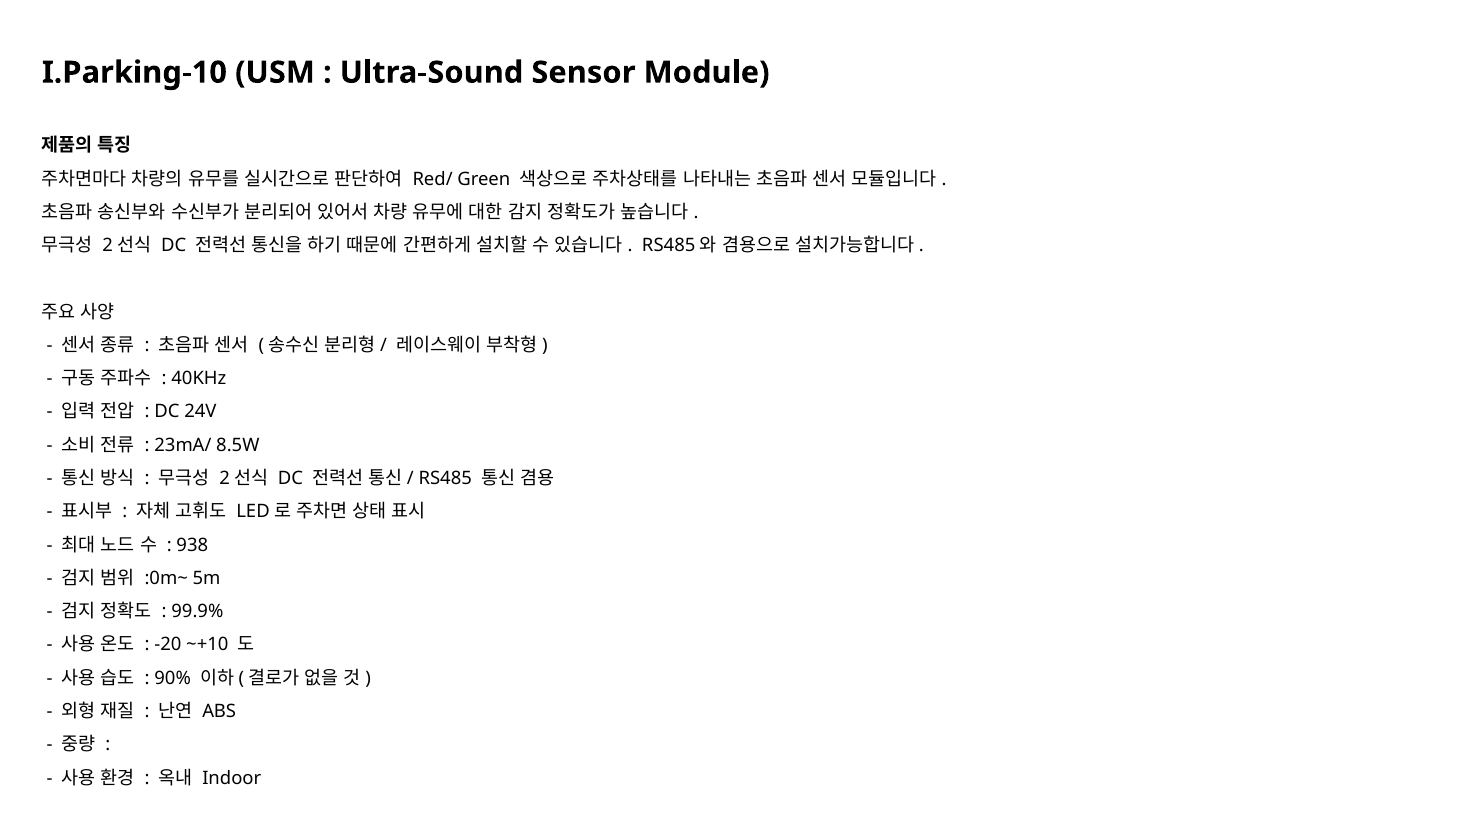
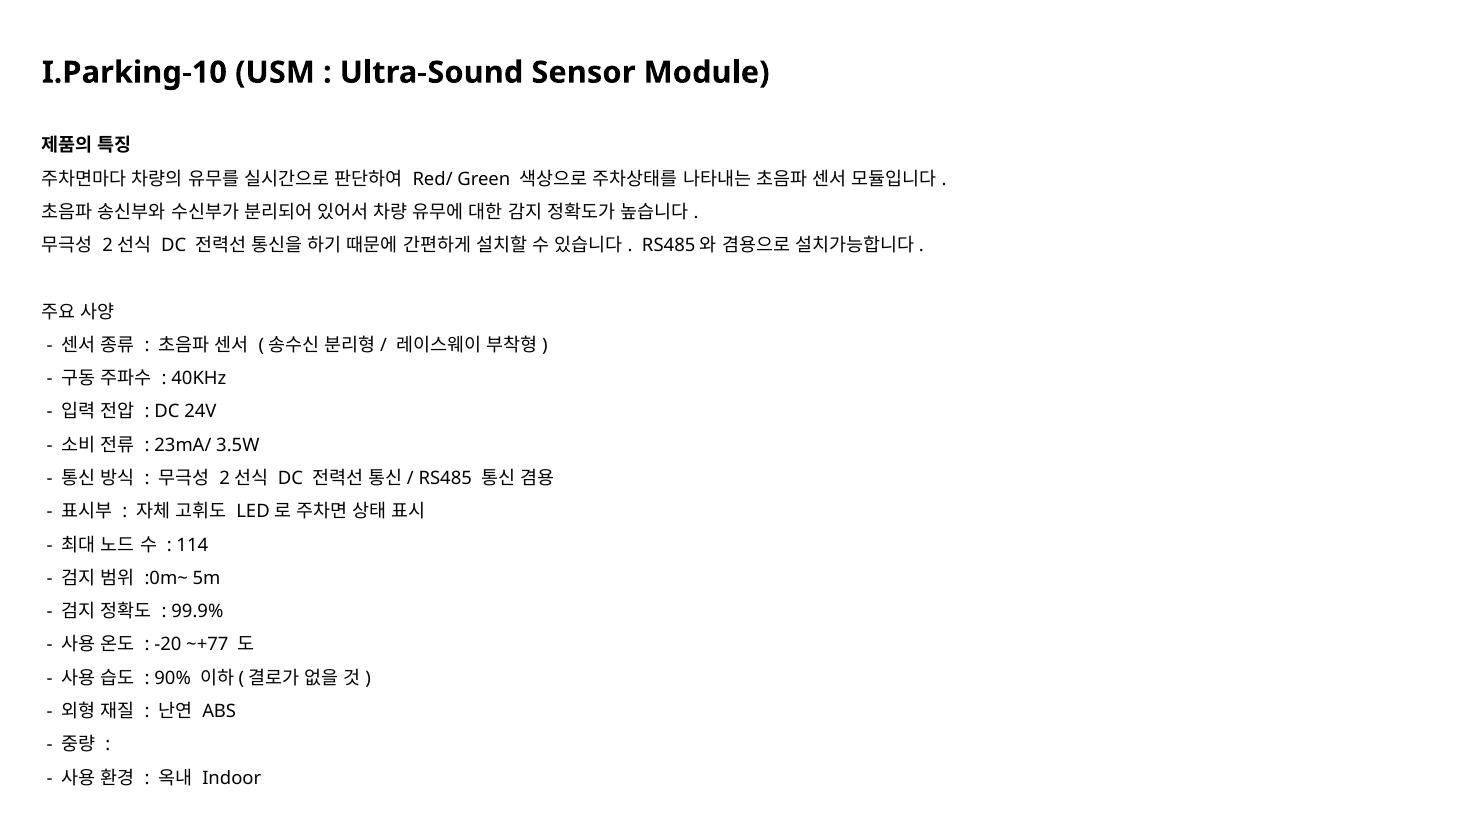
8.5W: 8.5W -> 3.5W (238, 445)
938: 938 -> 114 (192, 545)
~+10: ~+10 -> ~+77 (207, 645)
